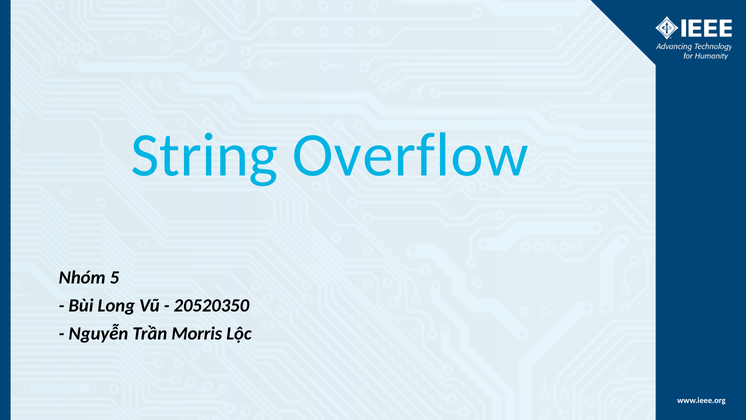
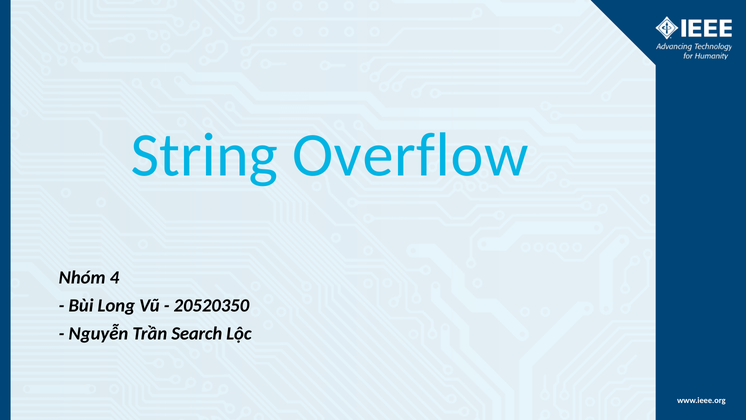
5: 5 -> 4 (115, 278)
Morris: Morris -> Search (197, 333)
